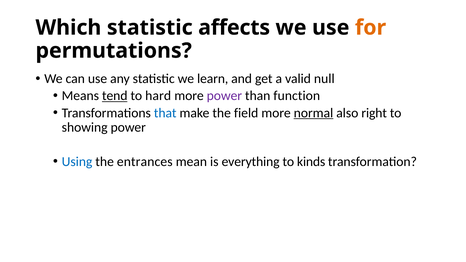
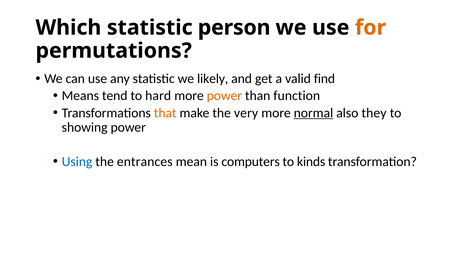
affects: affects -> person (234, 28)
learn: learn -> likely (213, 79)
null: null -> find (324, 79)
tend underline: present -> none (115, 96)
power colour: purple -> orange (224, 96)
that colour: blue -> orange (165, 113)
field: field -> very (246, 113)
right: right -> they (374, 113)
everything: everything -> computers (251, 162)
